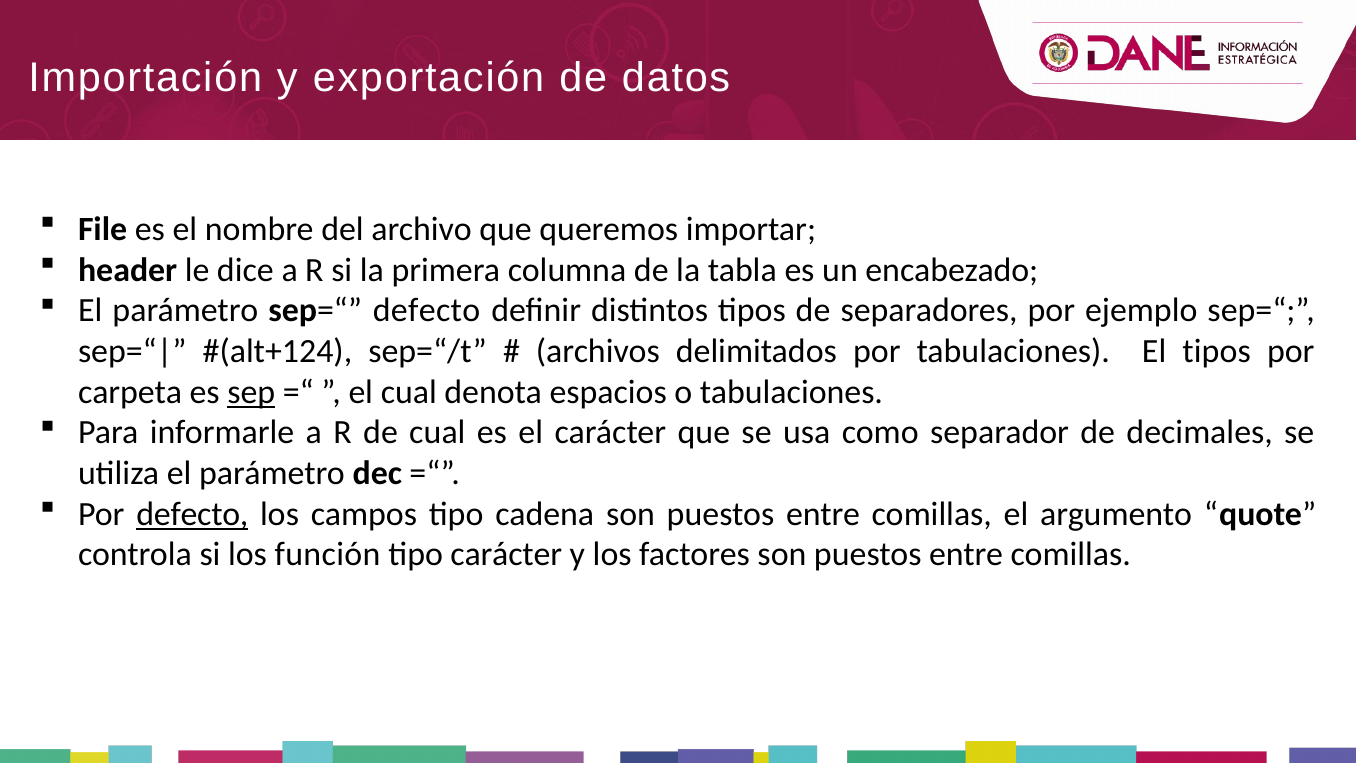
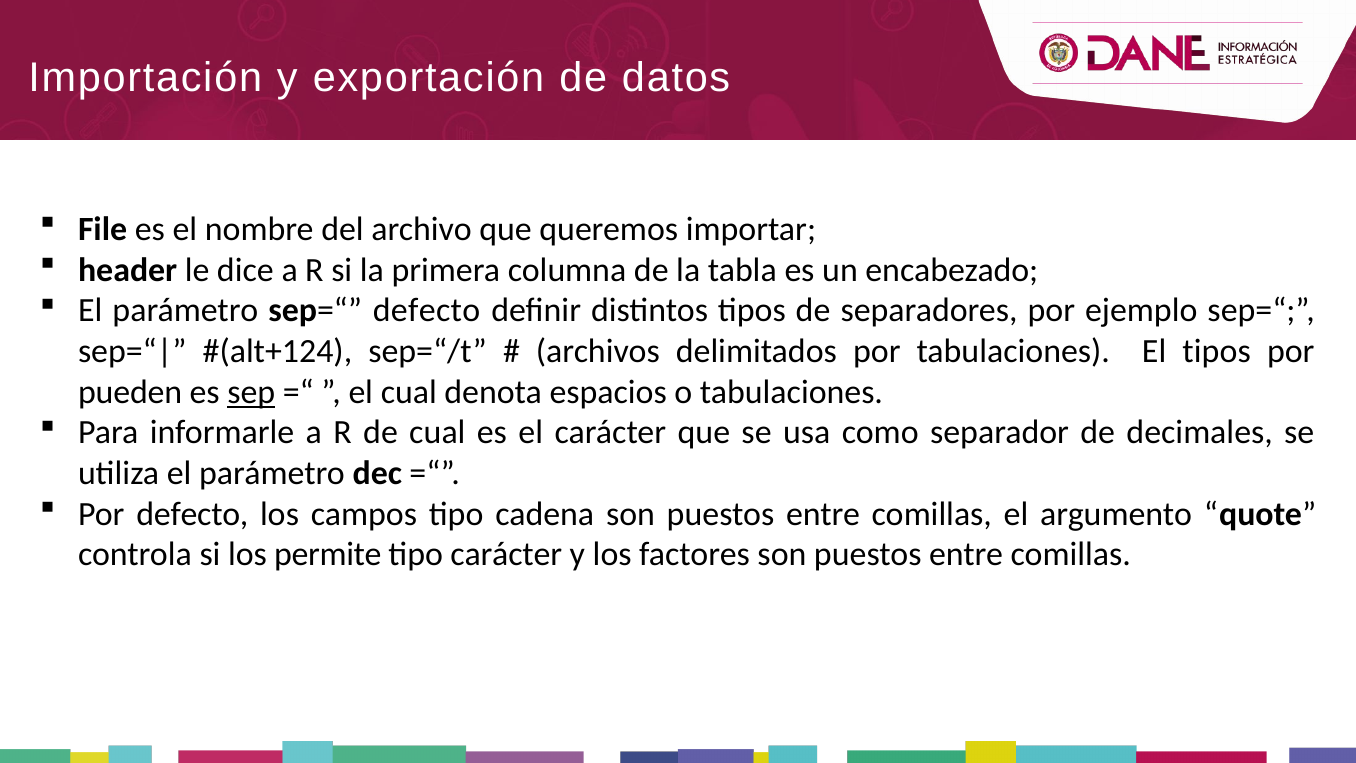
carpeta: carpeta -> pueden (130, 392)
defecto underline: present -> none (192, 514)
función: función -> permite (328, 555)
